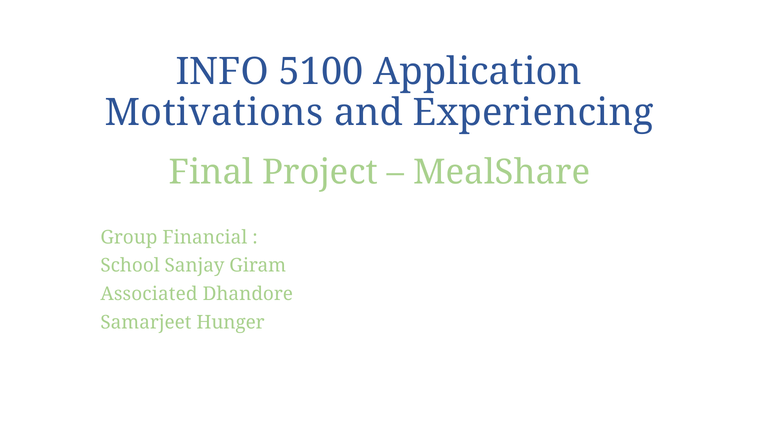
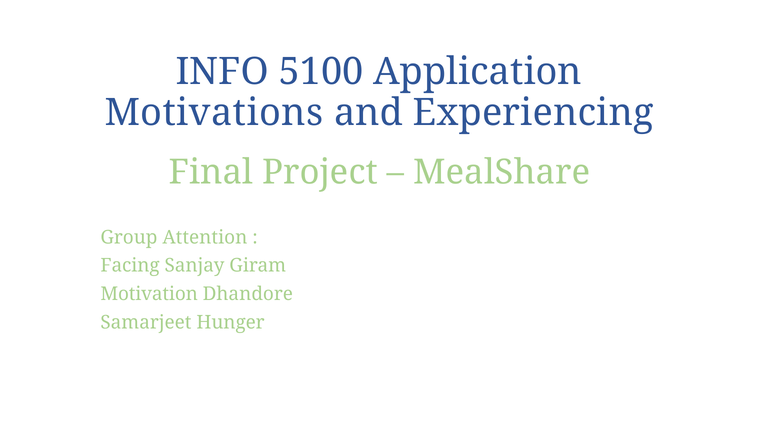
Financial: Financial -> Attention (205, 238)
School: School -> Facing (130, 266)
Associated: Associated -> Motivation (149, 294)
